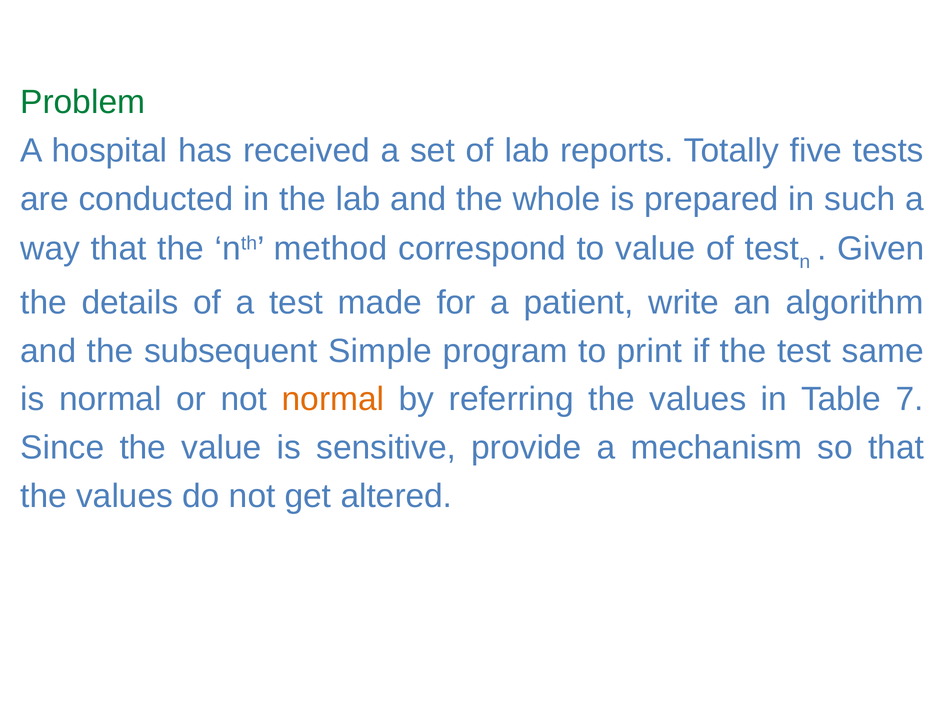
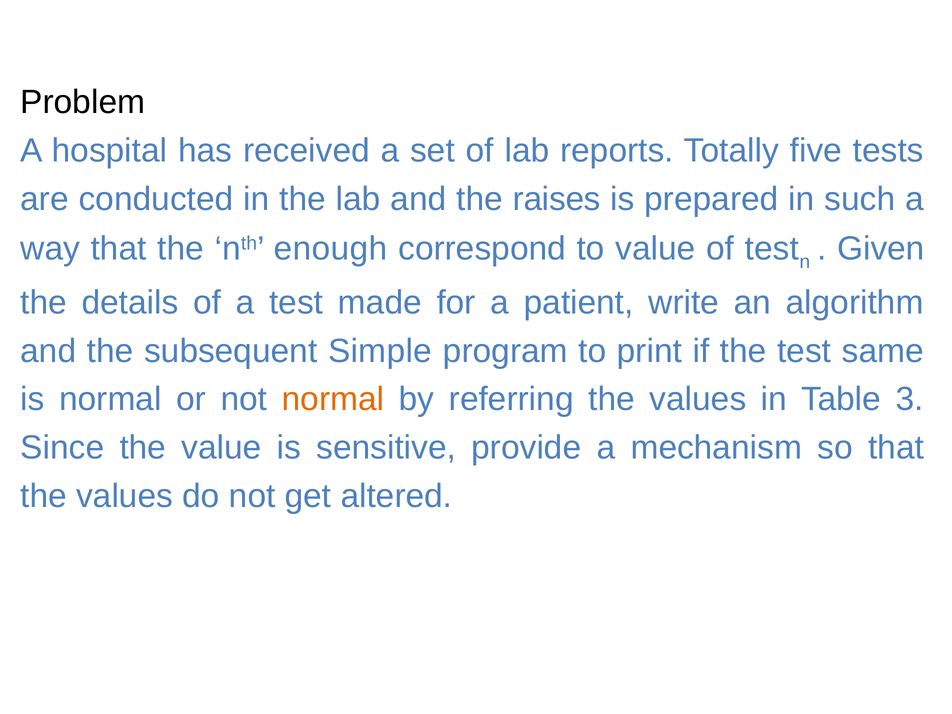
Problem colour: green -> black (83, 102)
whole: whole -> raises (557, 199)
method: method -> enough (331, 249)
7: 7 -> 3 (910, 399)
